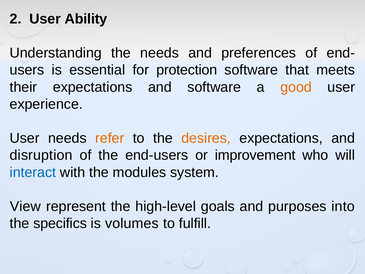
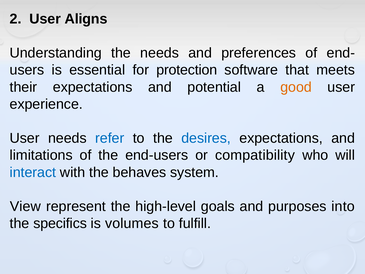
Ability: Ability -> Aligns (86, 19)
and software: software -> potential (214, 87)
refer colour: orange -> blue (110, 138)
desires colour: orange -> blue (206, 138)
disruption: disruption -> limitations (41, 155)
improvement: improvement -> compatibility (255, 155)
modules: modules -> behaves (139, 172)
